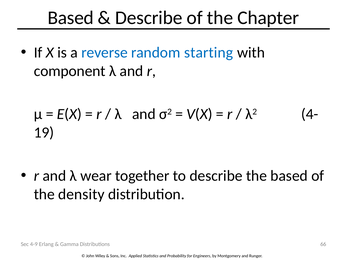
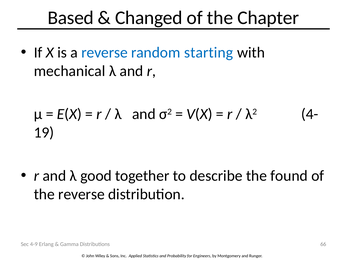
Describe: Describe -> Changed (149, 18)
component: component -> mechanical (70, 71)
wear: wear -> good (96, 176)
the based: based -> found (289, 176)
the density: density -> reverse (81, 194)
